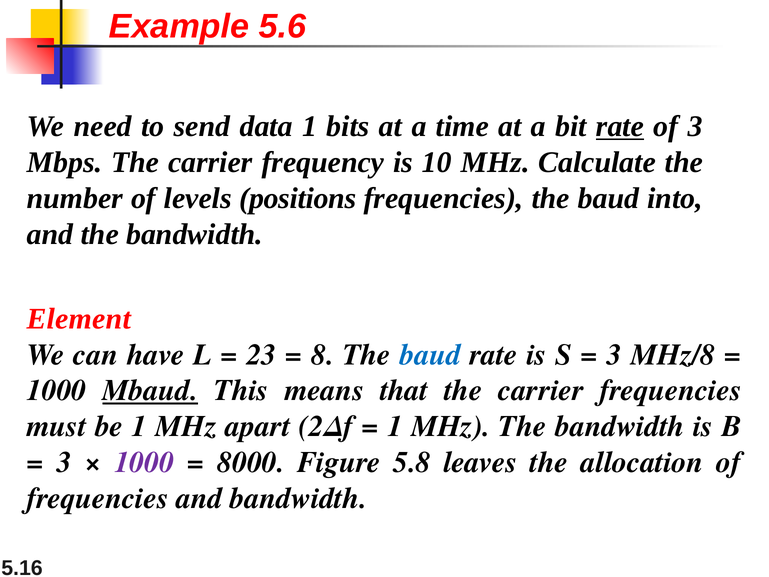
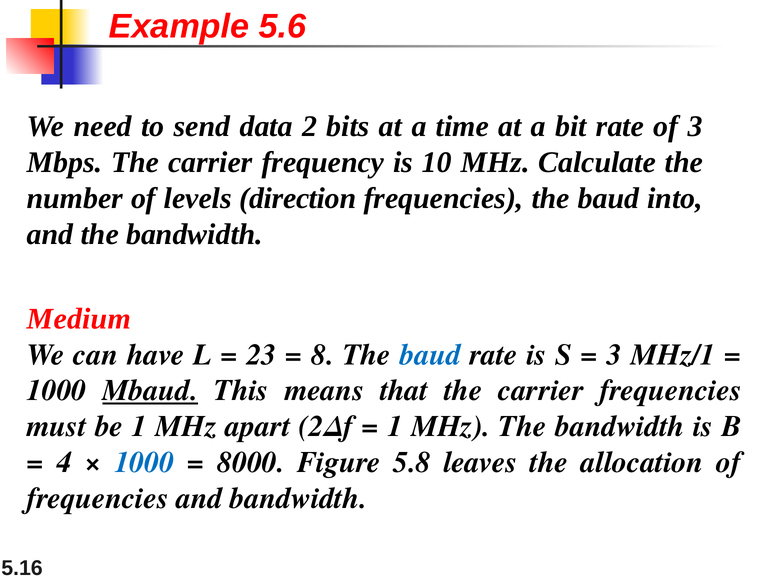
data 1: 1 -> 2 (310, 126)
rate underline: present -> none (620, 126)
positions: positions -> direction (298, 198)
Element: Element -> Medium (79, 319)
MHz/8: MHz/8 -> MHz/1 (673, 354)
3: 3 -> 4 (64, 462)
1000 colour: purple -> blue (144, 462)
